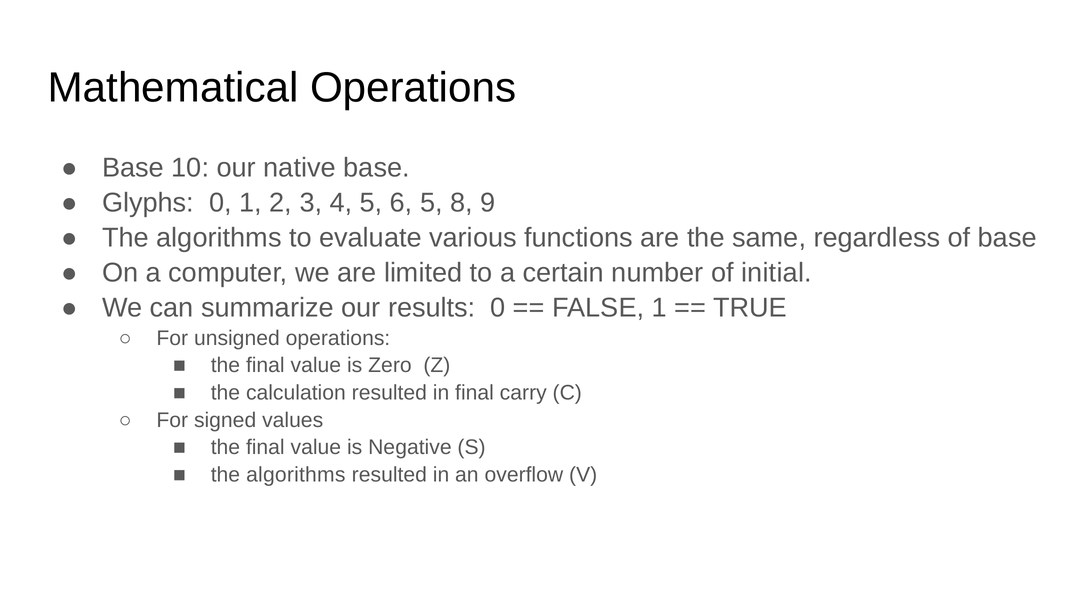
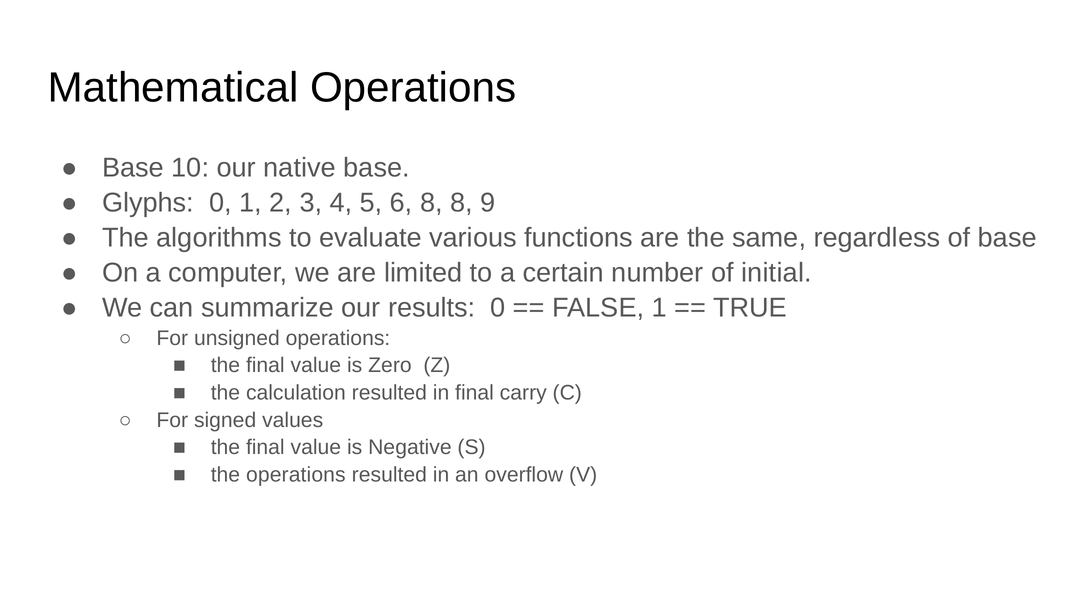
6 5: 5 -> 8 (431, 203)
algorithms: algorithms -> operations (296, 475)
